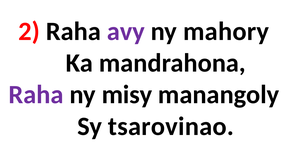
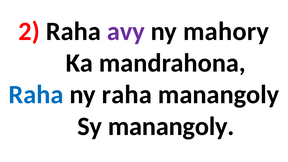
Raha colour: purple -> blue (36, 95)
ny misy: misy -> raha (127, 95)
Sy tsarovinao: tsarovinao -> manangoly (171, 126)
